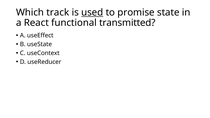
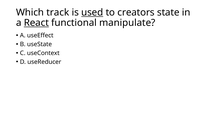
promise: promise -> creators (136, 12)
React underline: none -> present (36, 23)
transmitted: transmitted -> manipulate (127, 23)
